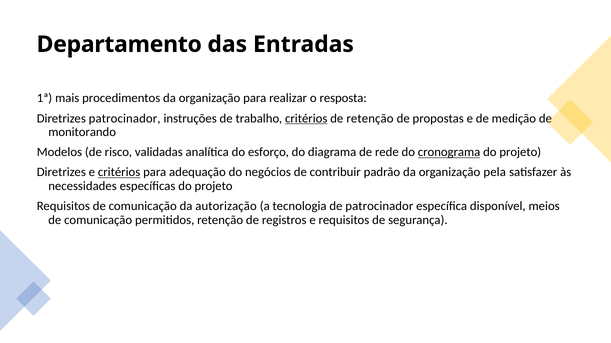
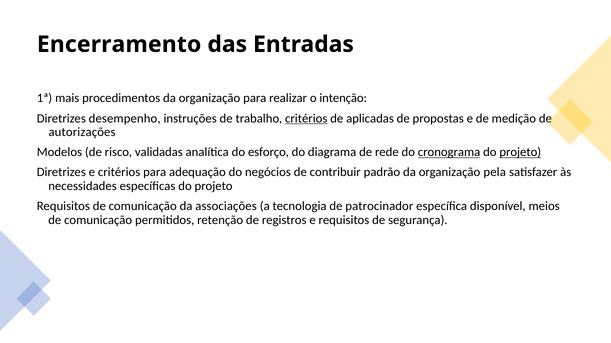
Departamento: Departamento -> Encerramento (119, 44)
resposta: resposta -> intenção (343, 98)
Diretrizes patrocinador: patrocinador -> desempenho (125, 119)
de retenção: retenção -> aplicadas (370, 119)
monitorando: monitorando -> autorizações (82, 132)
projeto underline: none -> present (520, 153)
critérios underline: present -> none (119, 173)
autorização: autorização -> associações (226, 207)
